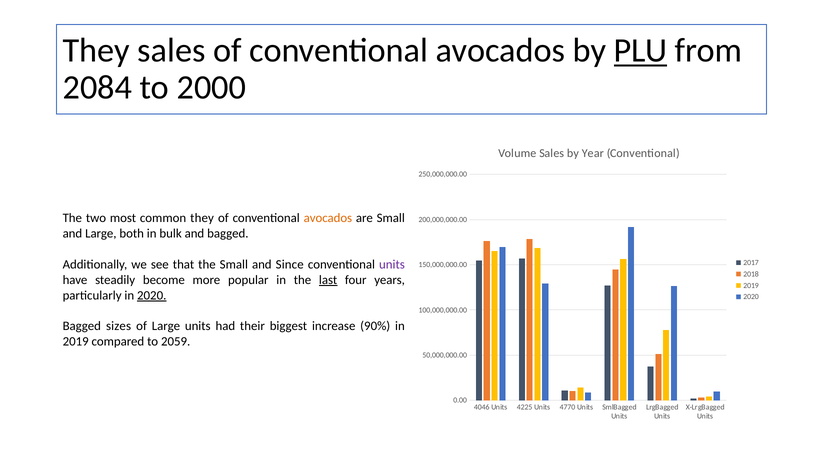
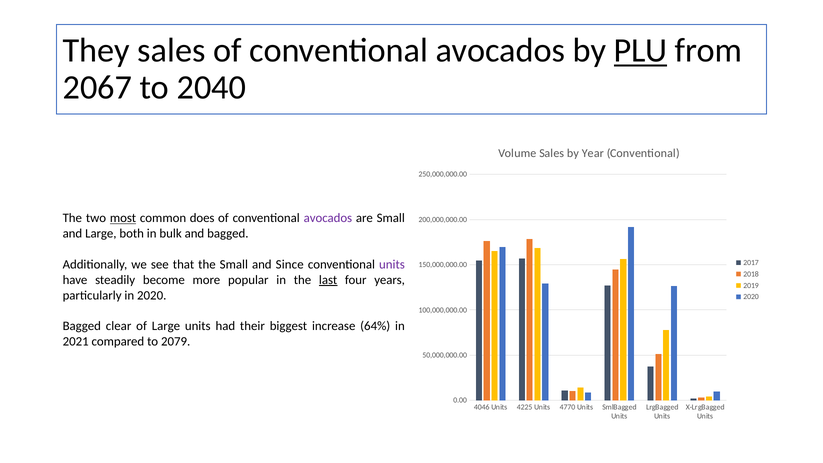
2084: 2084 -> 2067 (97, 88)
2000: 2000 -> 2040 (211, 88)
most underline: none -> present (123, 218)
common they: they -> does (202, 218)
avocados colour: orange -> purple (328, 218)
2020 underline: present -> none (152, 295)
sizes: sizes -> clear (119, 326)
90%: 90% -> 64% (375, 326)
2019: 2019 -> 2021 (76, 342)
2059: 2059 -> 2079 (176, 342)
